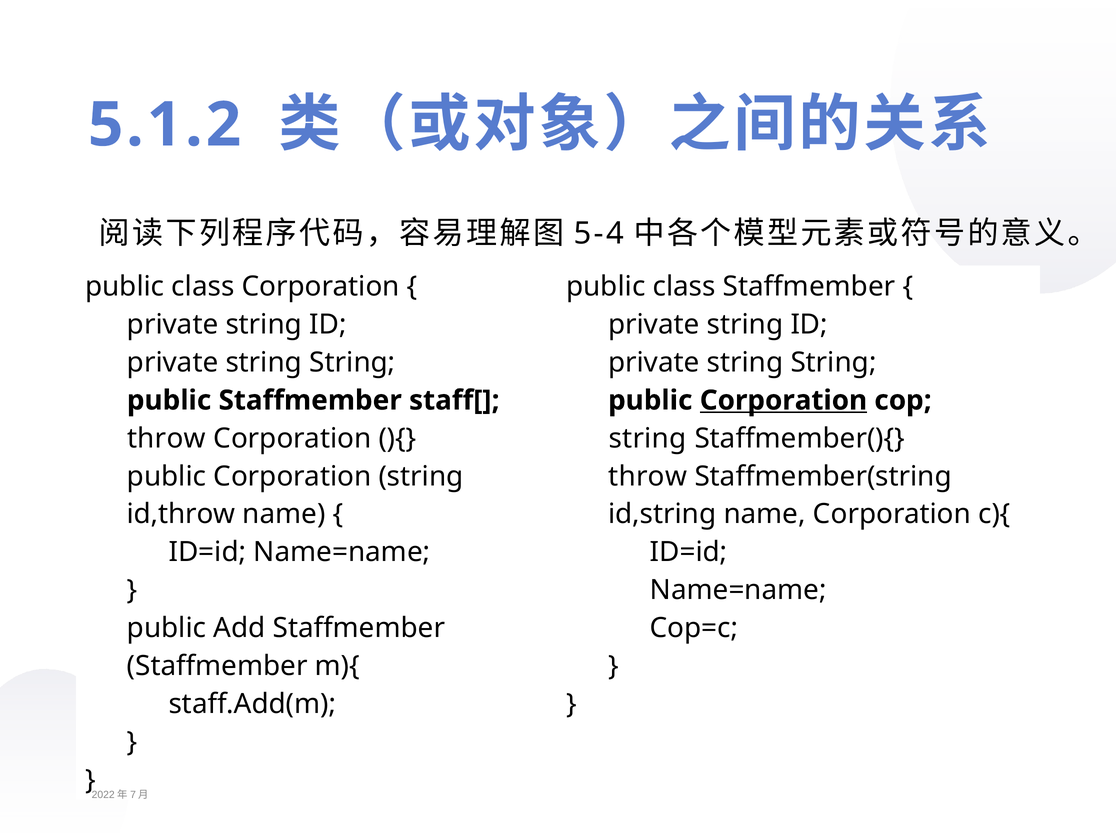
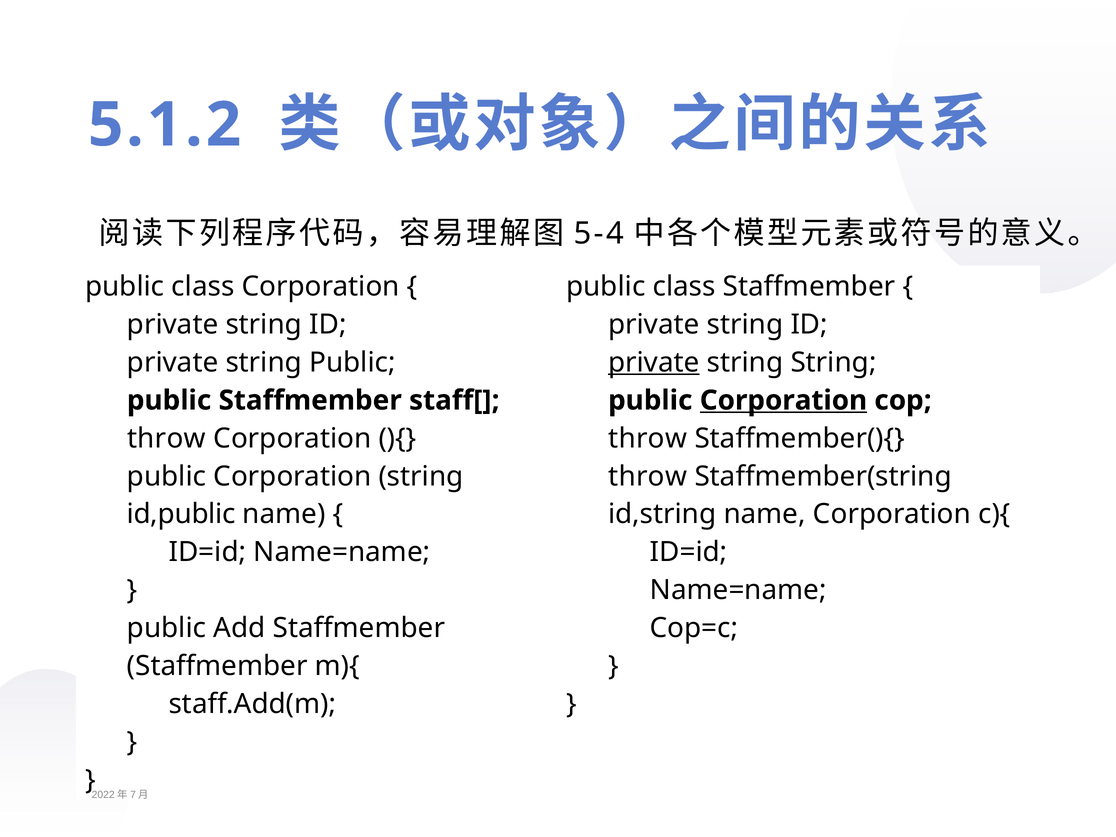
String: String -> Public (352, 362)
private underline: none -> present (654, 362)
string: string -> throw (648, 438)
id,throw: id,throw -> id,public (181, 514)
